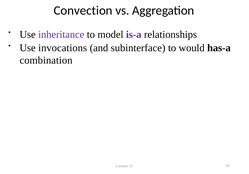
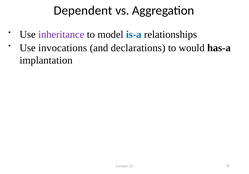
Convection: Convection -> Dependent (83, 10)
is-a colour: purple -> blue (134, 34)
subinterface: subinterface -> declarations (138, 48)
combination: combination -> implantation (46, 60)
